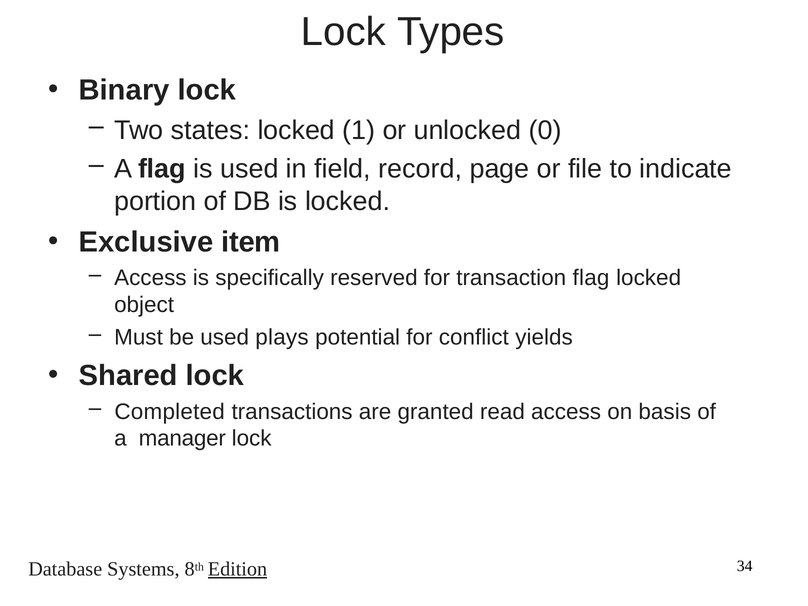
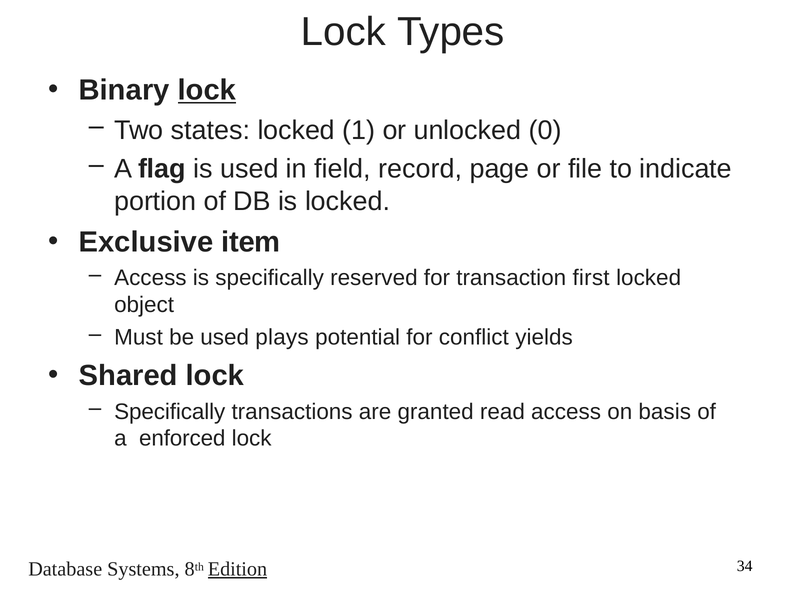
lock underline: none -> present (207, 90)
transaction flag: flag -> first (591, 278)
Completed: Completed -> Specifically (170, 412)
manager: manager -> enforced (182, 439)
